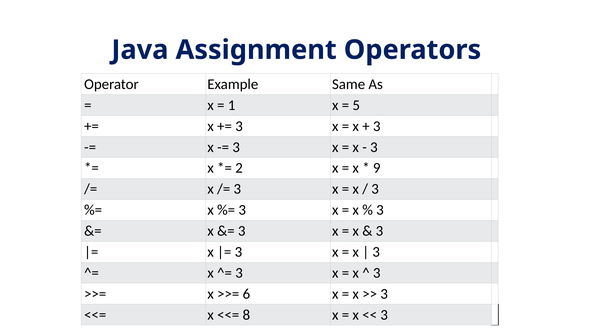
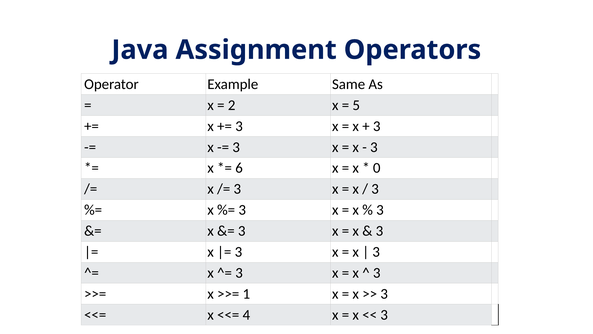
1: 1 -> 2 (232, 105)
2: 2 -> 6 (239, 168)
9: 9 -> 0 (377, 168)
6: 6 -> 1 (246, 294)
8: 8 -> 4 (246, 314)
